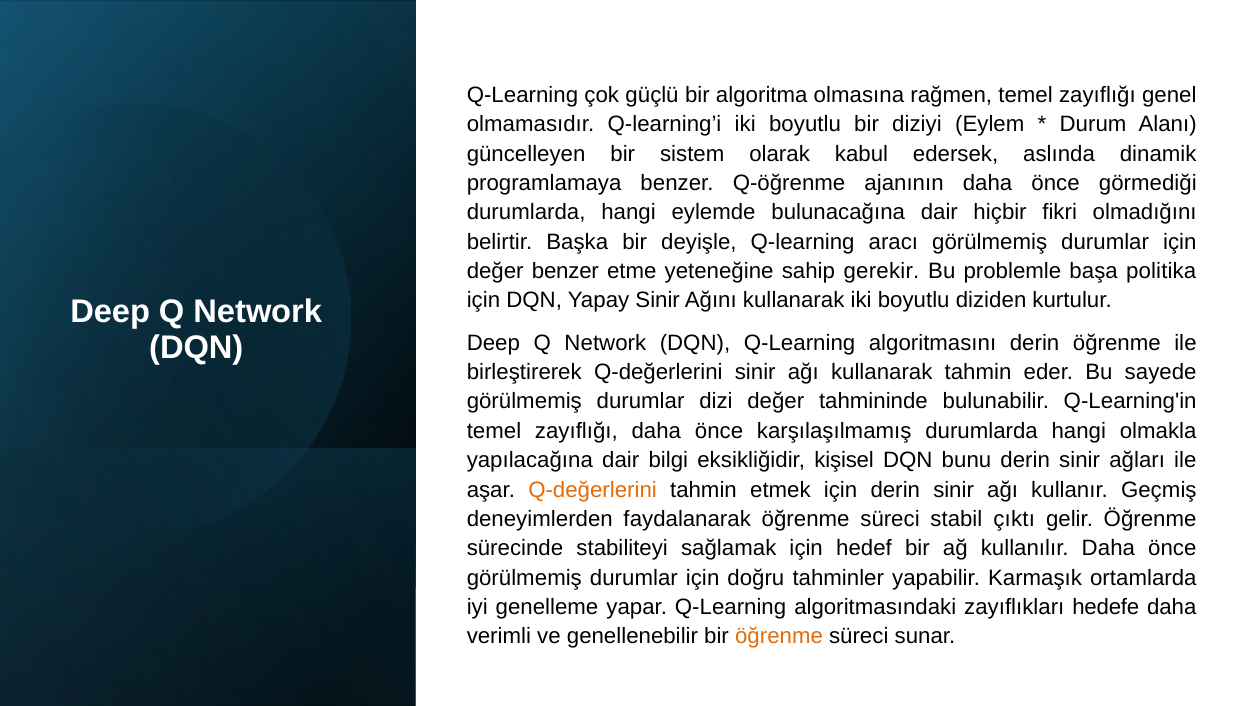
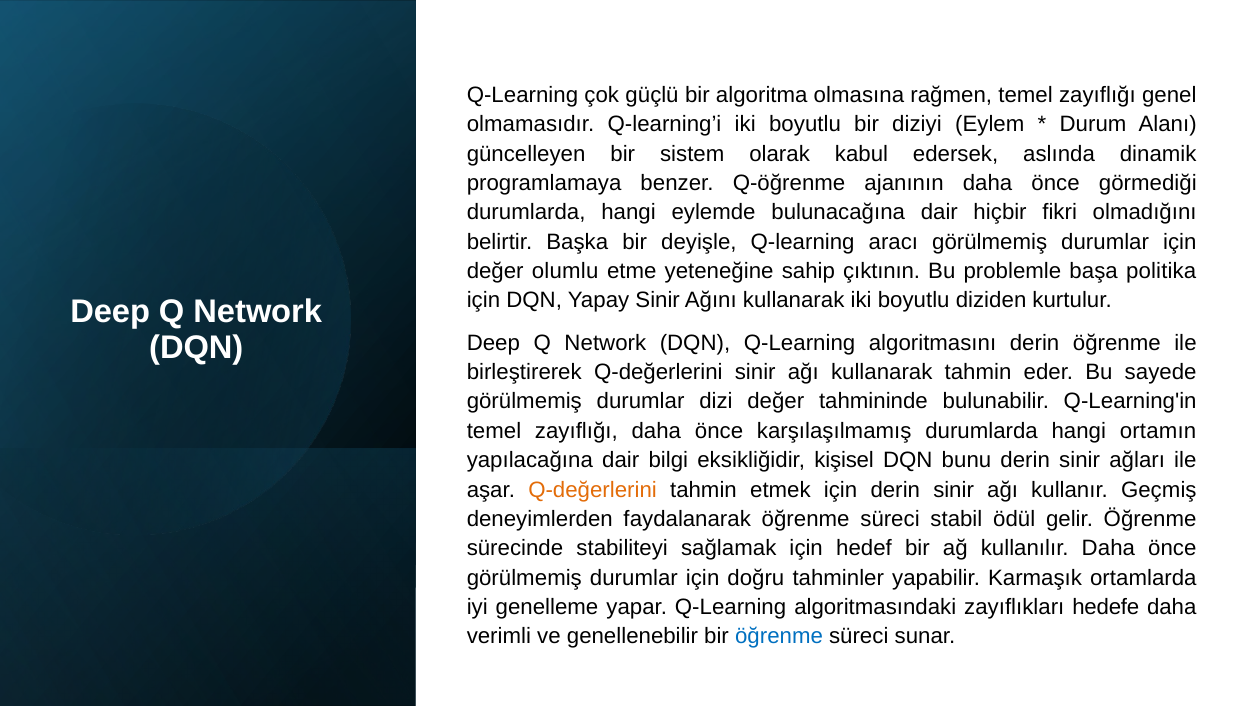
değer benzer: benzer -> olumlu (565, 271)
gerekir: gerekir -> çıktının (882, 271)
olmakla: olmakla -> ortamın (1158, 431)
çıktı: çıktı -> ödül (1014, 519)
öğrenme colour: orange -> blue (779, 636)
